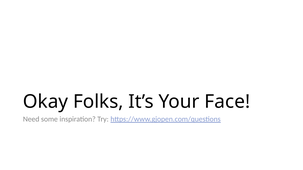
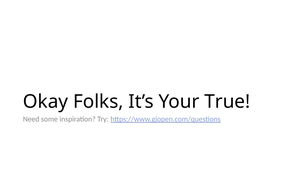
Face: Face -> True (227, 102)
